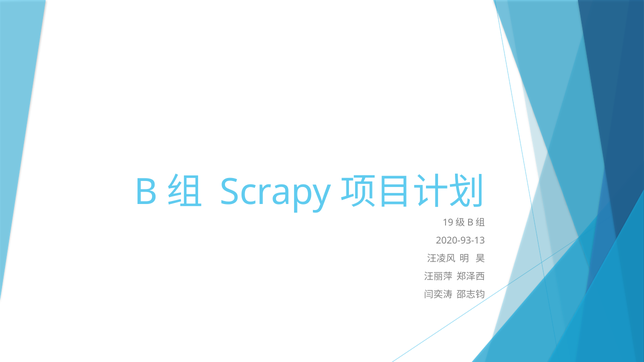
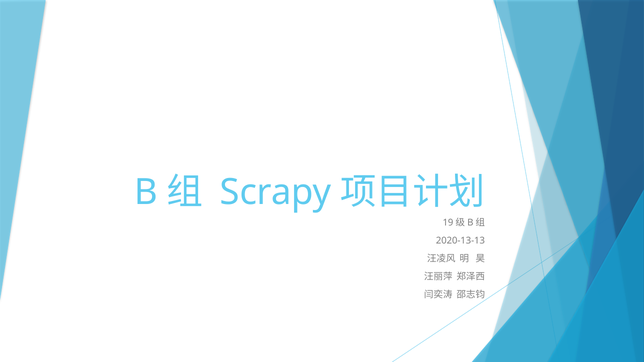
2020-93-13: 2020-93-13 -> 2020-13-13 (460, 241)
